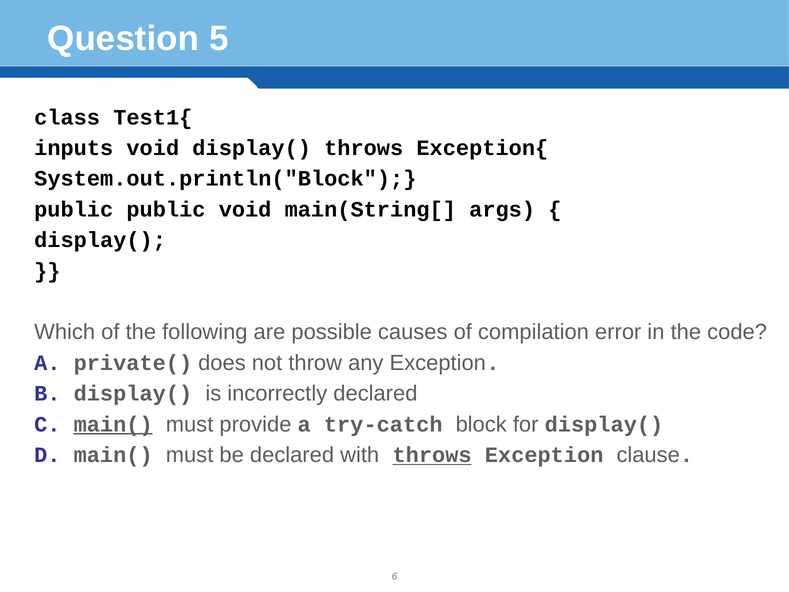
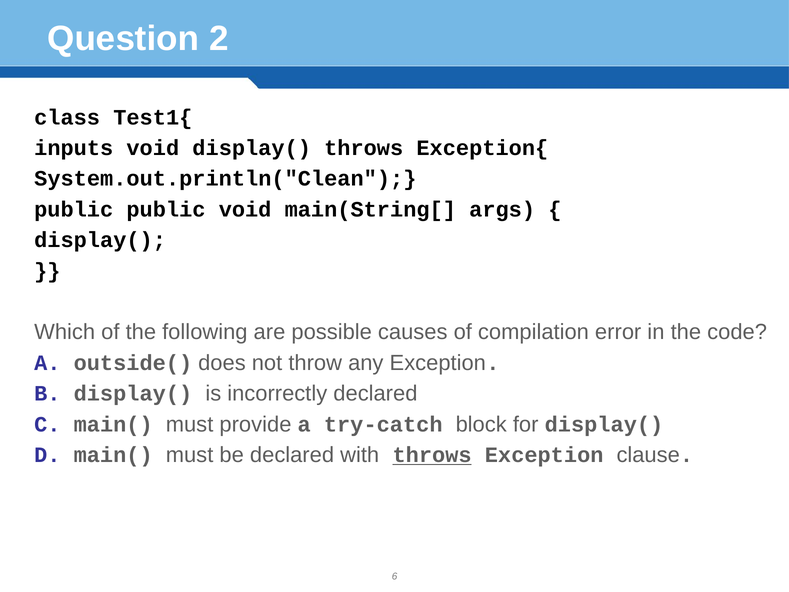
5: 5 -> 2 (219, 39)
System.out.println("Block: System.out.println("Block -> System.out.println("Clean (225, 179)
private(: private( -> outside( (133, 363)
main( underline: present -> none (113, 424)
